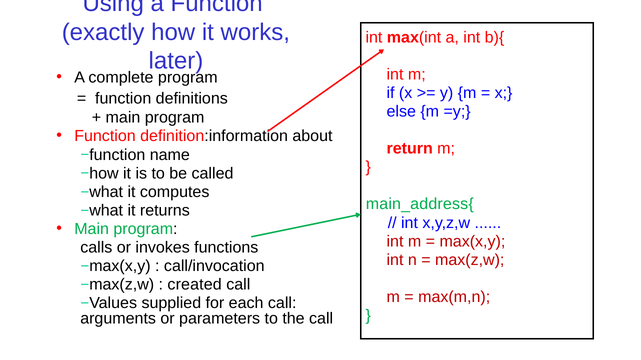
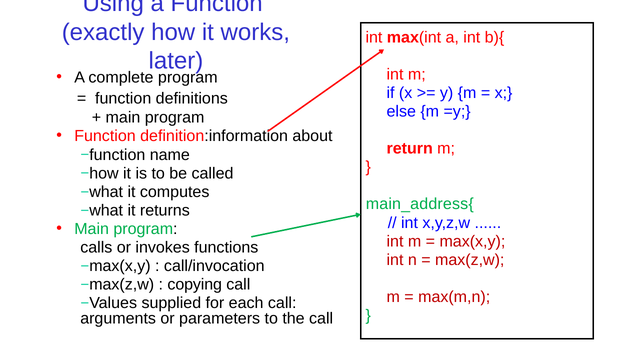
created: created -> copying (195, 285)
